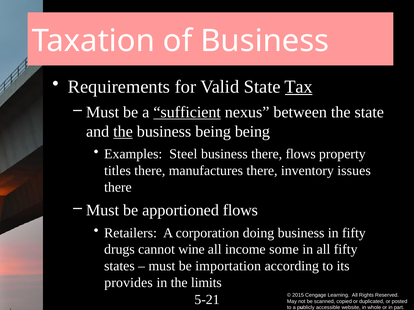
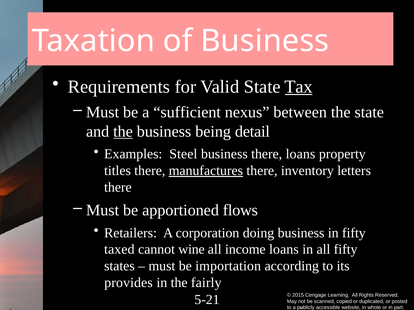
sufficient underline: present -> none (187, 112)
being being: being -> detail (252, 132)
there flows: flows -> loans (301, 154)
manufactures underline: none -> present (206, 171)
issues: issues -> letters (354, 171)
drugs: drugs -> taxed (119, 250)
income some: some -> loans (284, 250)
limits: limits -> fairly (206, 283)
